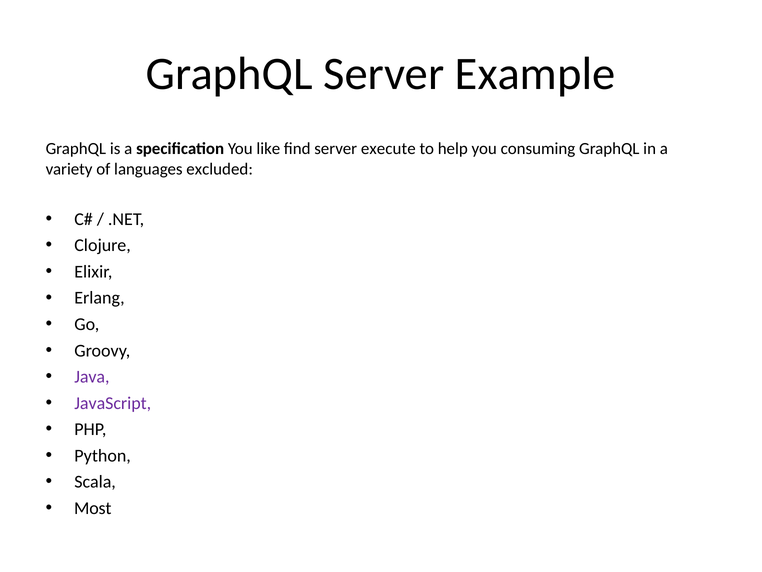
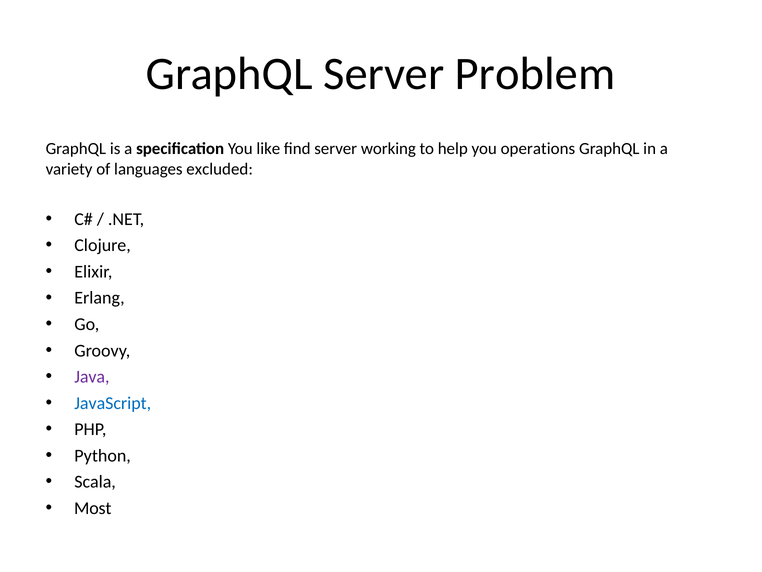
Example: Example -> Problem (535, 74)
execute: execute -> working (388, 148)
consuming: consuming -> operations (538, 148)
JavaScript colour: purple -> blue (113, 403)
